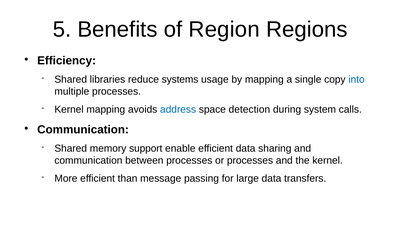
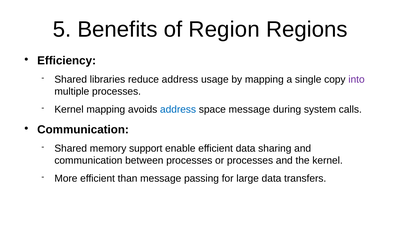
reduce systems: systems -> address (180, 79)
into colour: blue -> purple (357, 79)
space detection: detection -> message (249, 109)
